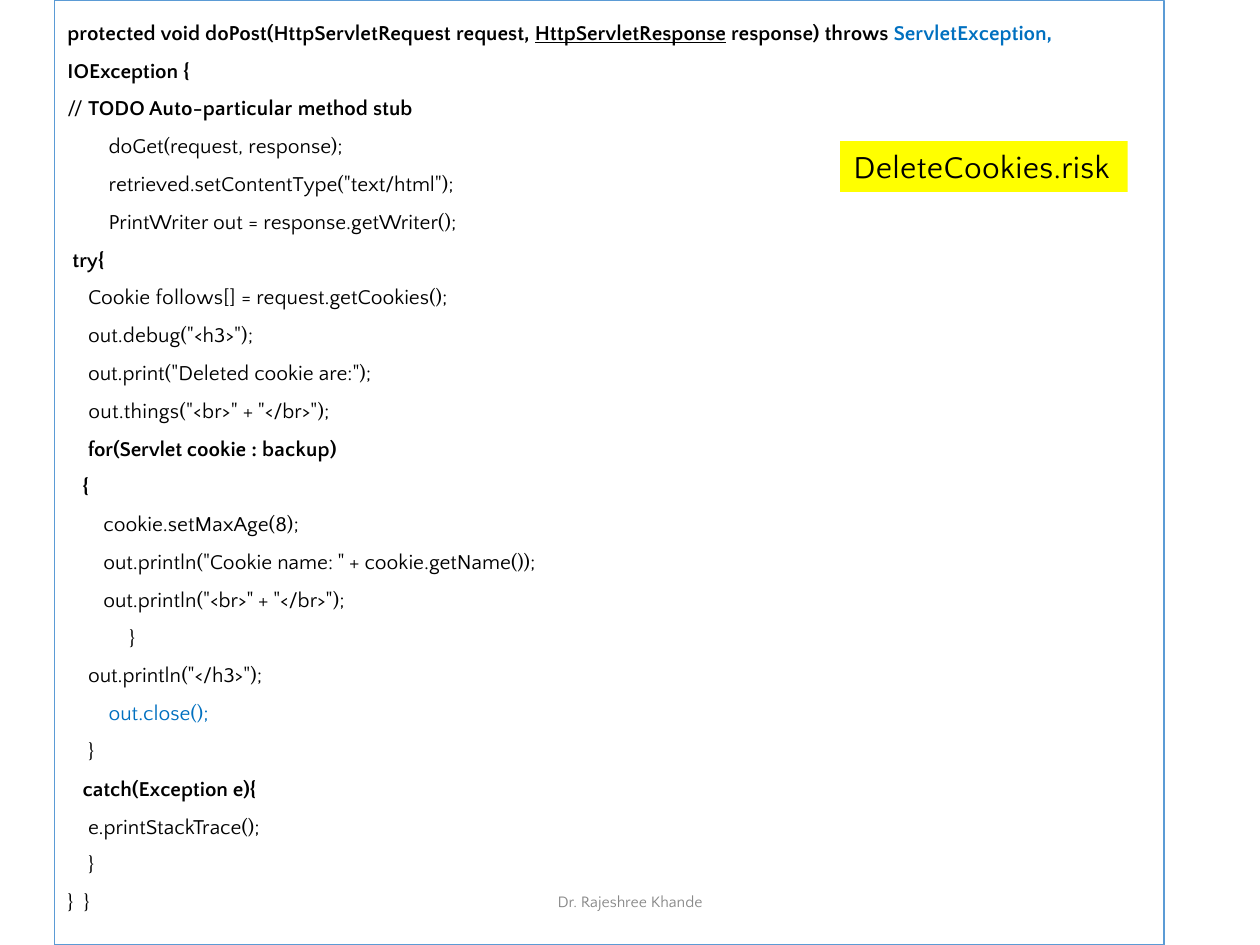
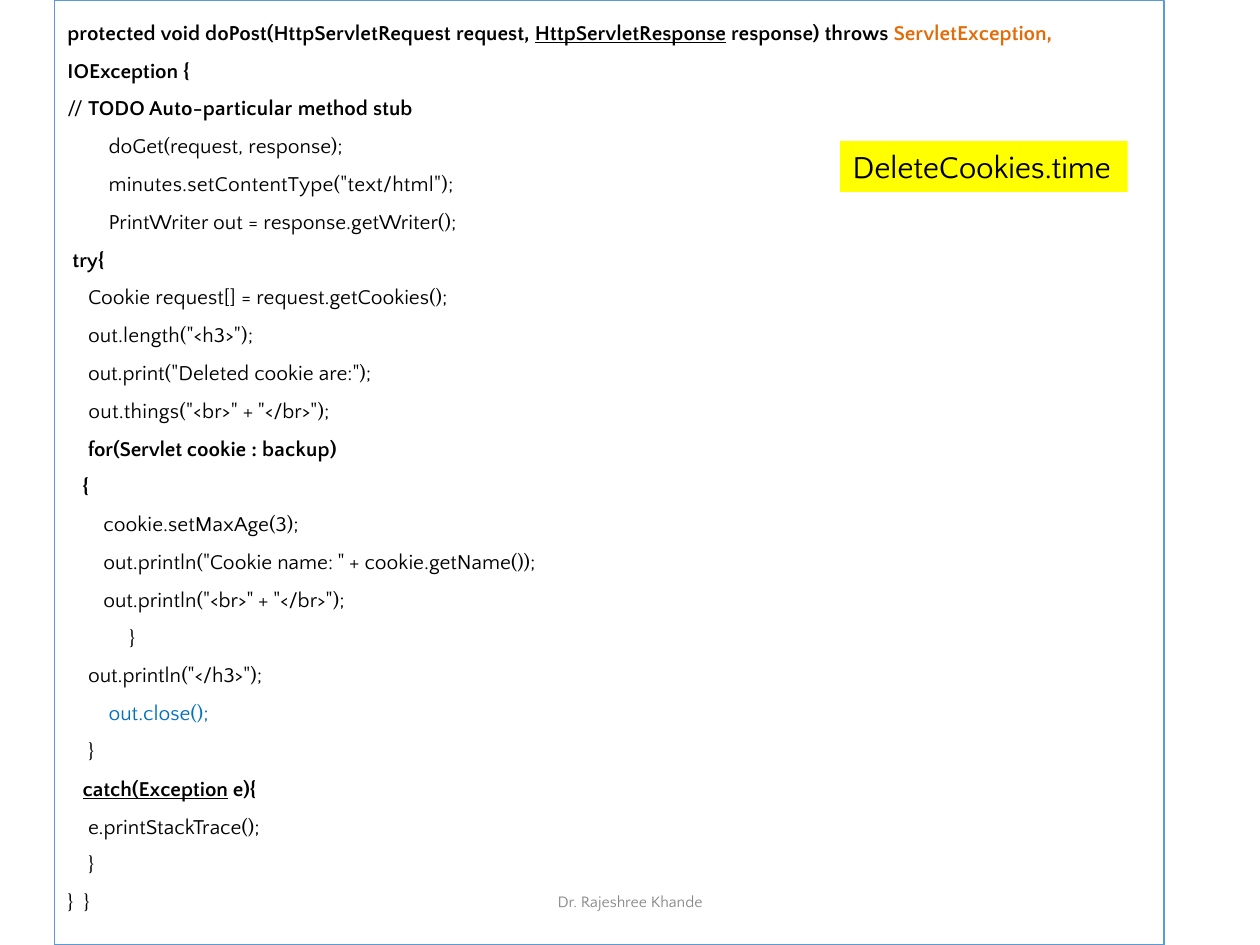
ServletException colour: blue -> orange (973, 33)
DeleteCookies.risk: DeleteCookies.risk -> DeleteCookies.time (982, 168)
retrieved.setContentType("text/html: retrieved.setContentType("text/html -> minutes.setContentType("text/html (281, 185)
follows[: follows[ -> request[ (196, 298)
out.debug("<h3>: out.debug("<h3> -> out.length("<h3> (171, 336)
cookie.setMaxAge(8: cookie.setMaxAge(8 -> cookie.setMaxAge(3 (201, 525)
catch(Exception underline: none -> present (155, 789)
